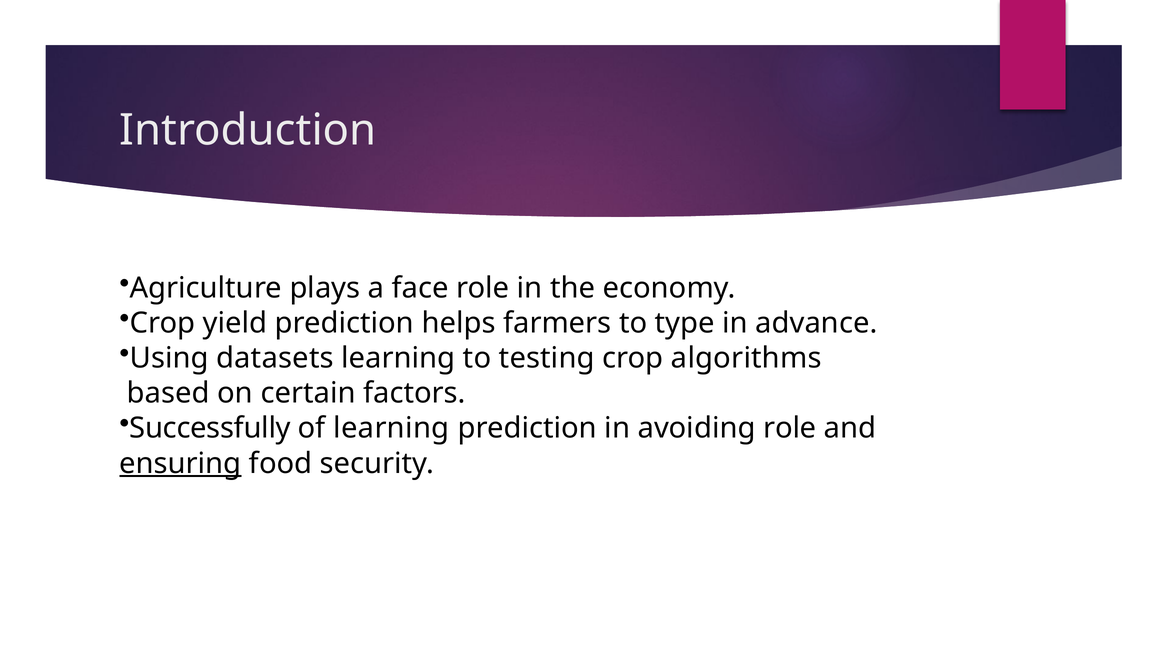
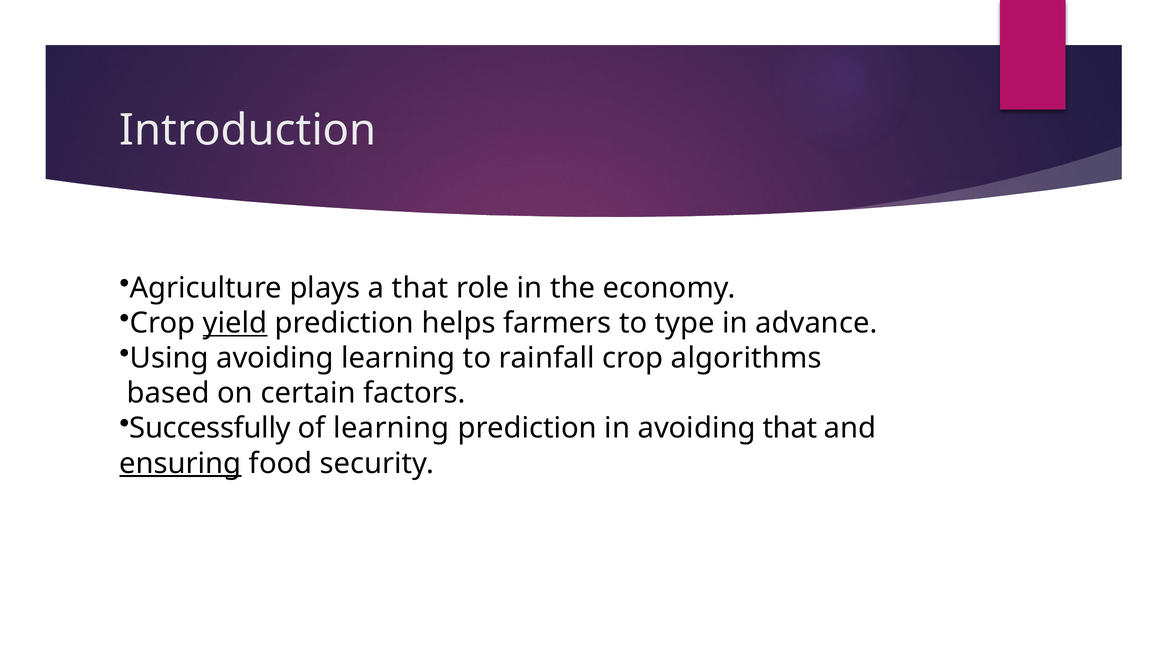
a face: face -> that (420, 288)
yield underline: none -> present (235, 323)
Using datasets: datasets -> avoiding (275, 358)
testing: testing -> rainfall (547, 358)
avoiding role: role -> that (790, 428)
